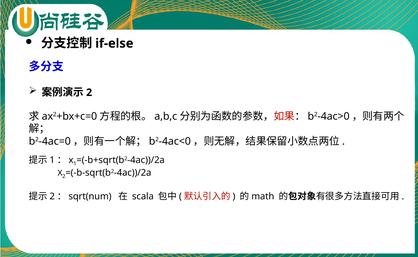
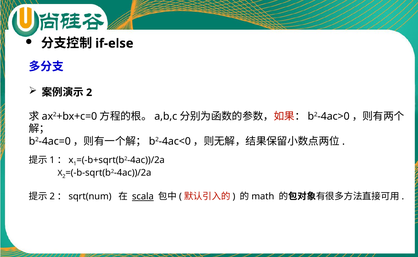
scala underline: none -> present (143, 196)
